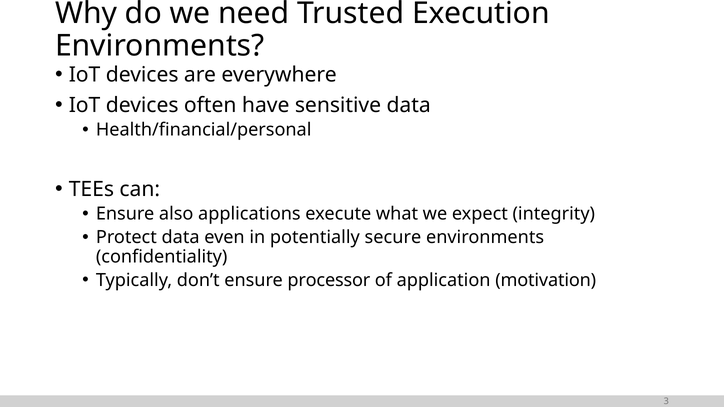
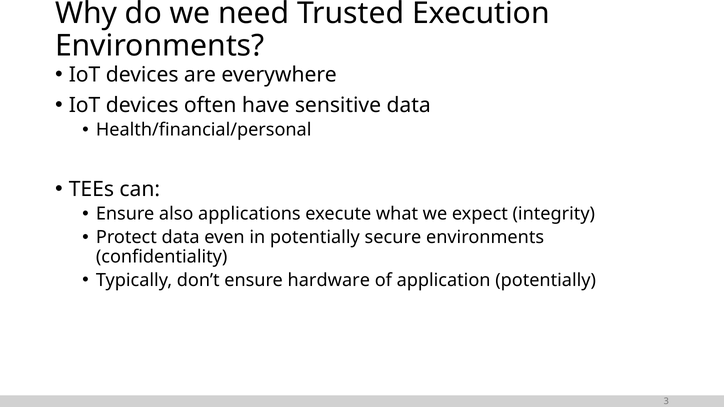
processor: processor -> hardware (329, 280)
application motivation: motivation -> potentially (546, 280)
